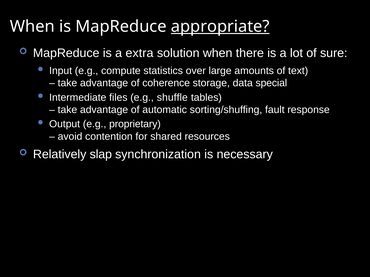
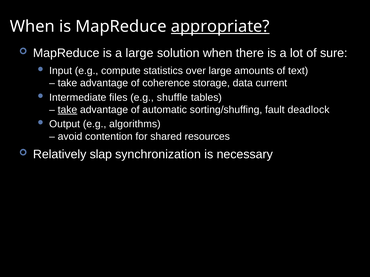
a extra: extra -> large (139, 53)
special: special -> current (271, 83)
take underline: none -> present (67, 110)
response: response -> deadlock (309, 110)
proprietary: proprietary -> algorithms (135, 124)
